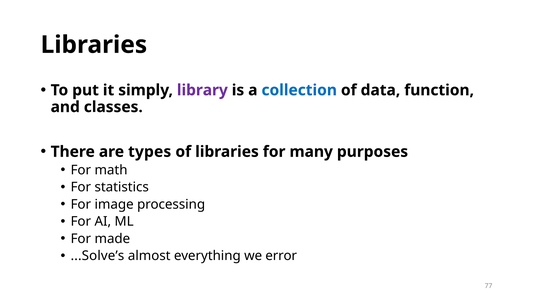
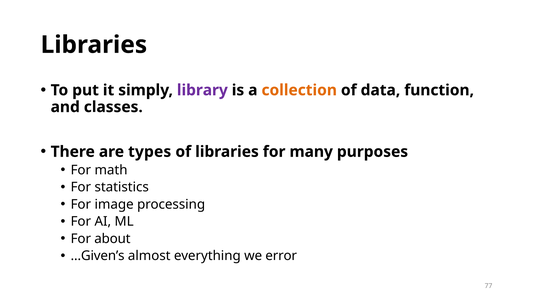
collection colour: blue -> orange (299, 90)
made: made -> about (112, 239)
...Solve’s: ...Solve’s -> ...Given’s (98, 256)
